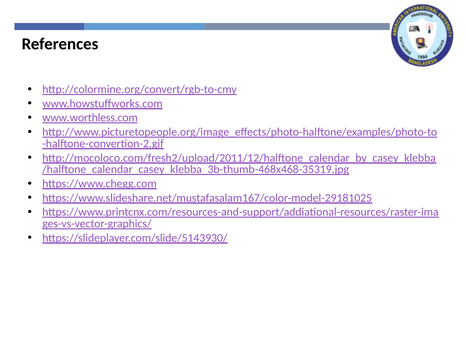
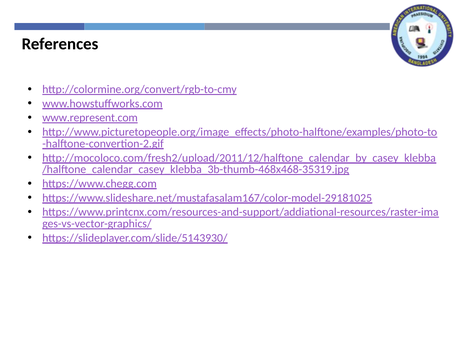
www.worthless.com: www.worthless.com -> www.represent.com (90, 118)
